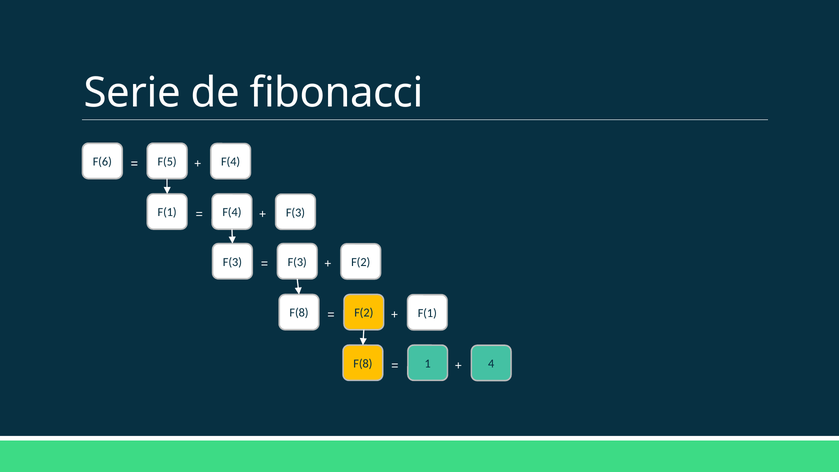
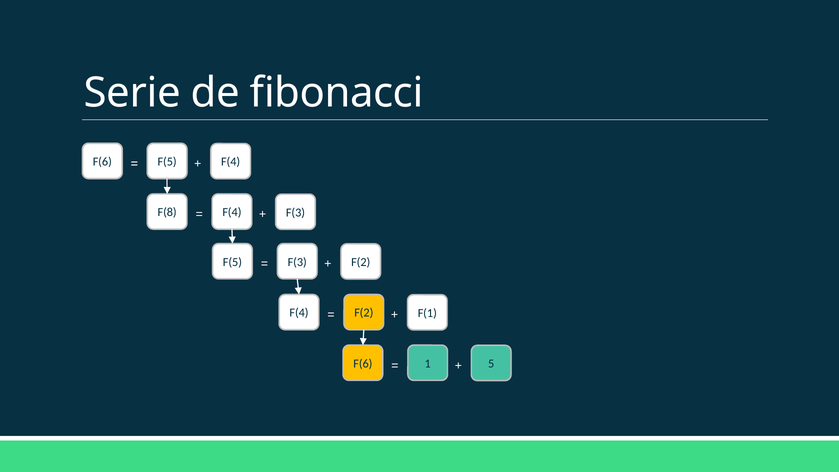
F(1: F(1 -> F(8 (167, 212)
F(3: F(3 -> F(5 (232, 262)
F(8: F(8 -> F(4 (299, 313)
F(8: F(8 -> F(6 (363, 364)
4: 4 -> 5 (491, 364)
